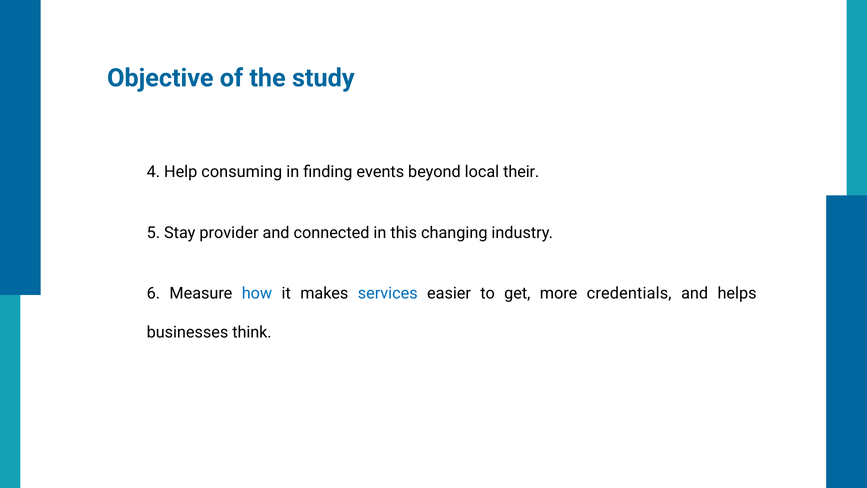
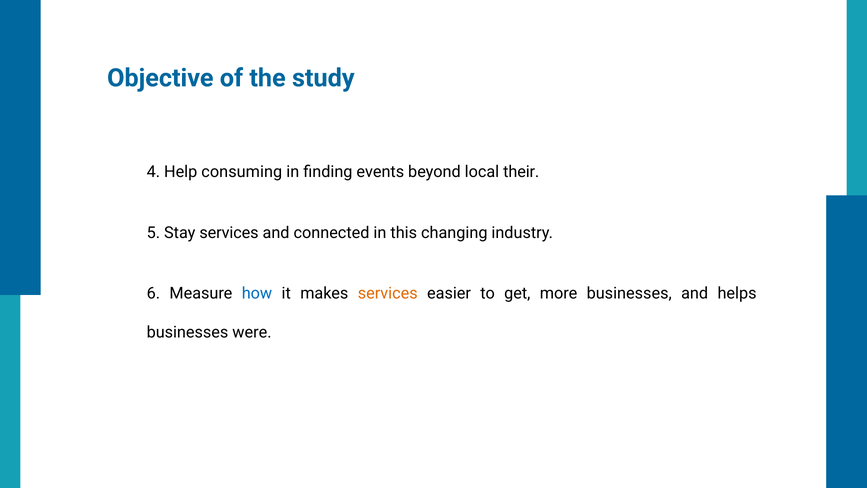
Stay provider: provider -> services (229, 232)
services colour: blue -> orange (388, 293)
more credentials: credentials -> businesses (629, 293)
think: think -> were (252, 332)
